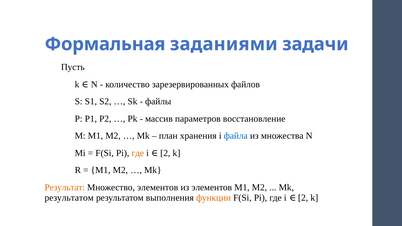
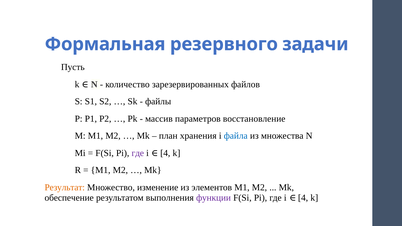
заданиями: заданиями -> резервного (224, 44)
где colour: orange -> purple (138, 153)
2: 2 -> 4 (165, 153)
Множество элементов: элементов -> изменение (158, 187)
результатом: результатом -> обеспечение (69, 198)
функции colour: orange -> purple (214, 198)
2: 2 -> 4 (303, 198)
